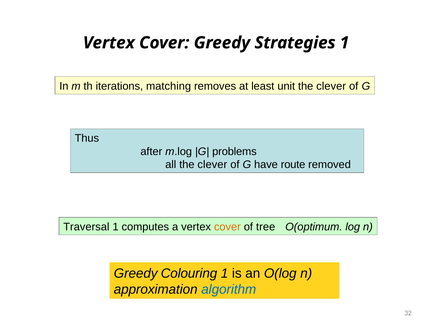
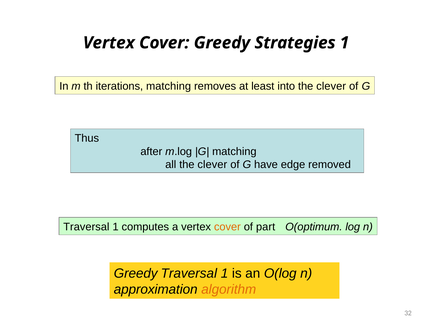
unit: unit -> into (286, 86)
problems: problems -> matching (234, 152)
route: route -> edge (293, 165)
tree: tree -> part (266, 227)
Greedy Colouring: Colouring -> Traversal (189, 274)
algorithm colour: blue -> orange (229, 290)
